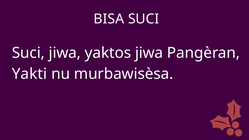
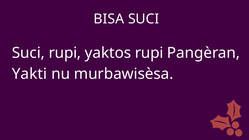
Suci jiwa: jiwa -> rupi (65, 53)
yaktos jiwa: jiwa -> rupi (149, 53)
